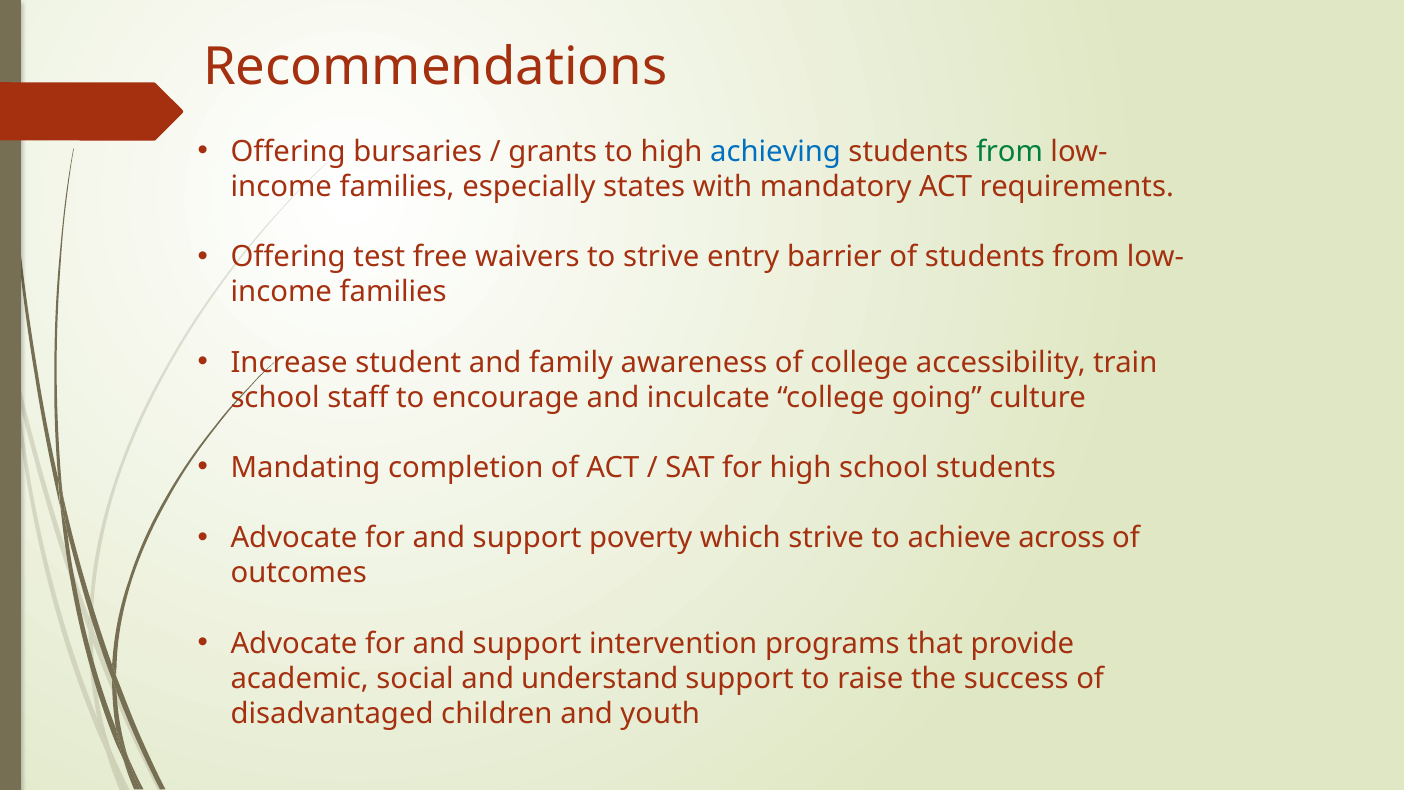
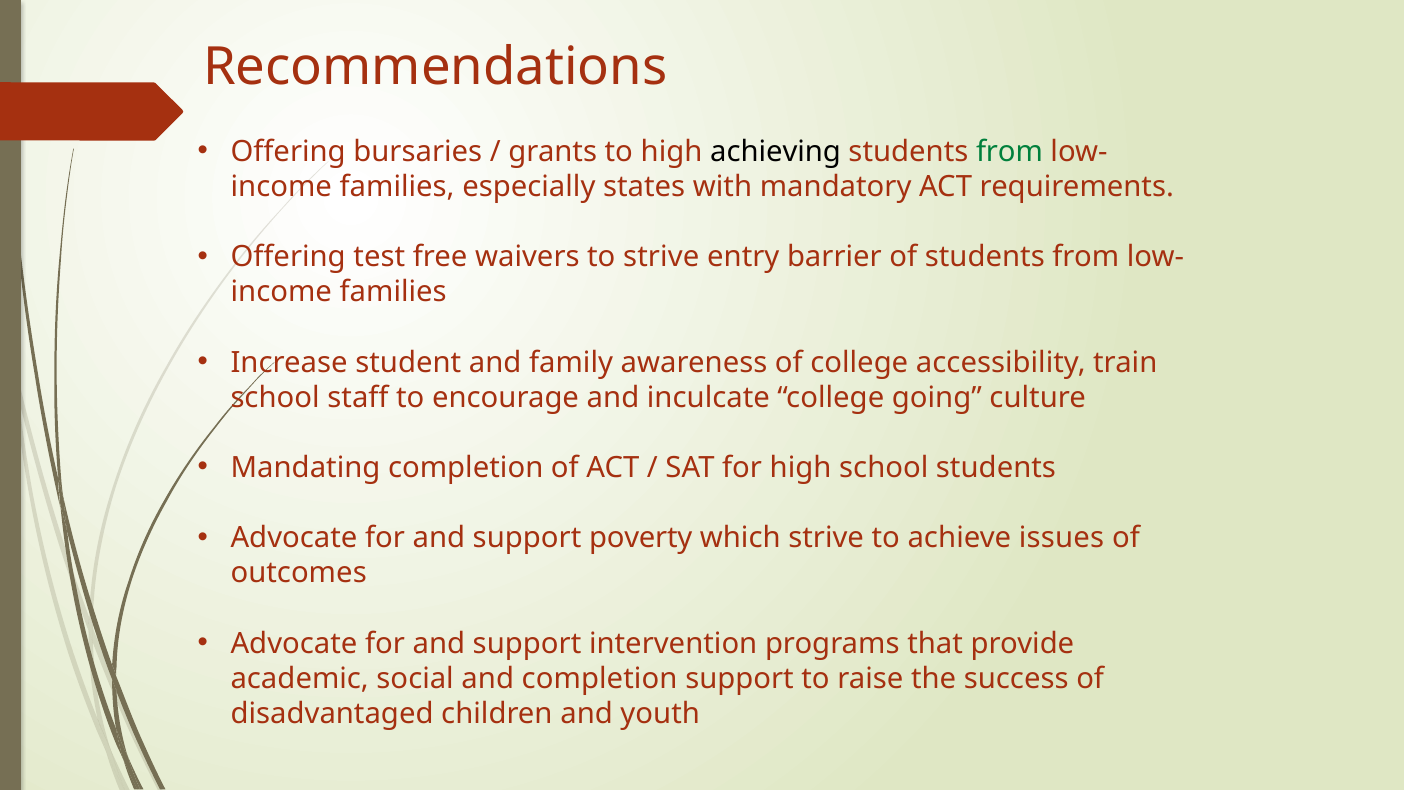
achieving colour: blue -> black (776, 152)
across: across -> issues (1061, 538)
and understand: understand -> completion (600, 678)
